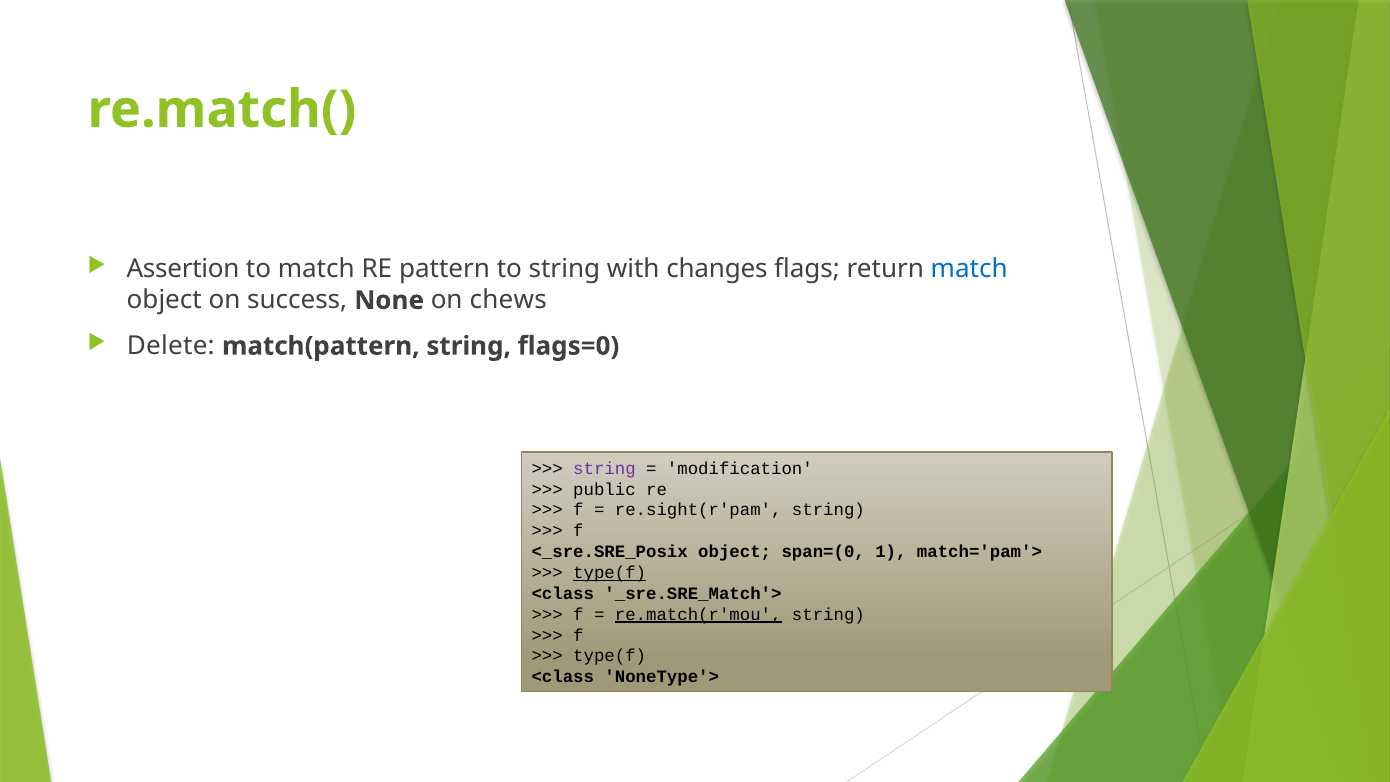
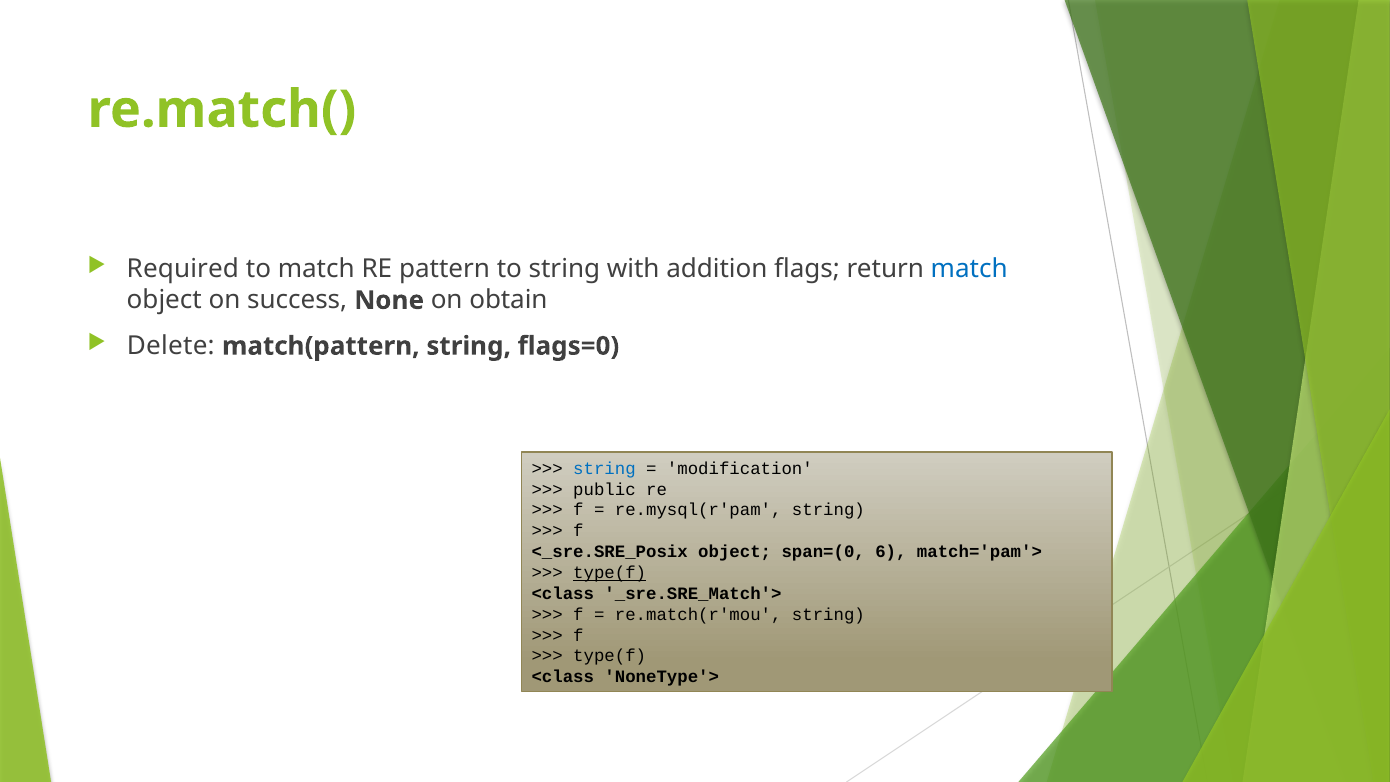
Assertion: Assertion -> Required (183, 269)
changes: changes -> addition (717, 269)
chews: chews -> obtain (508, 300)
string colour: purple -> blue (604, 468)
re.sight(r'pam: re.sight(r'pam -> re.mysql(r'pam (698, 510)
1: 1 -> 6 (891, 552)
re.match(r'mou underline: present -> none (698, 614)
